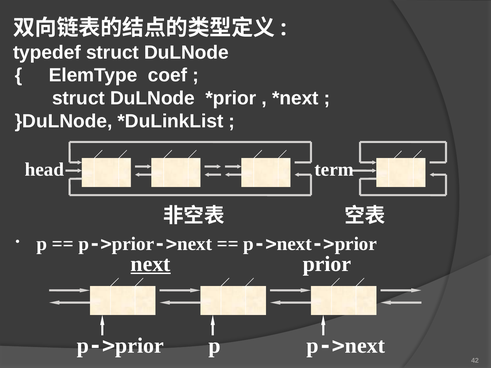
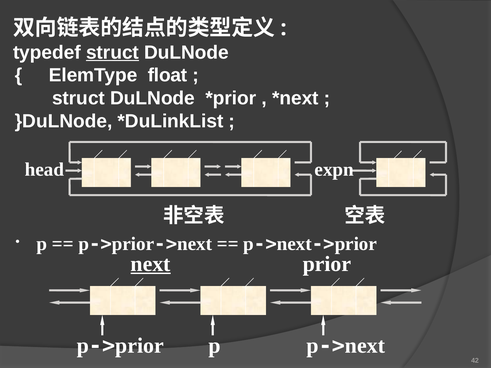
struct underline: none -> present (112, 52)
coef: coef -> float (168, 75)
term: term -> expn (334, 170)
